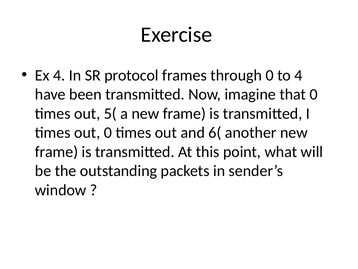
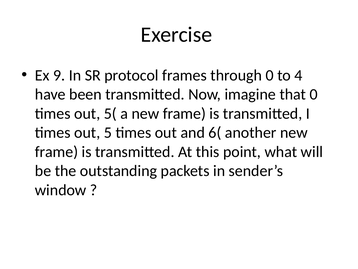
Ex 4: 4 -> 9 (59, 75)
out 0: 0 -> 5 (108, 132)
